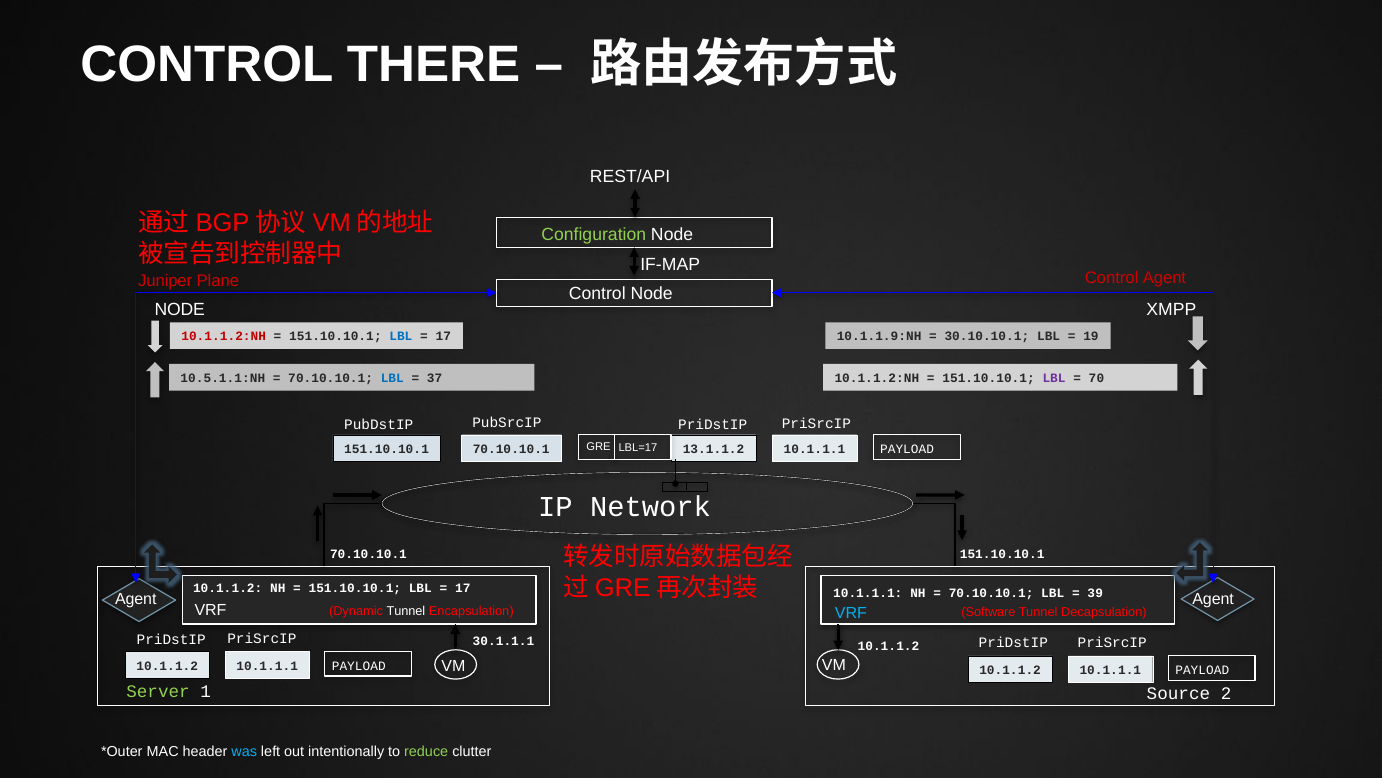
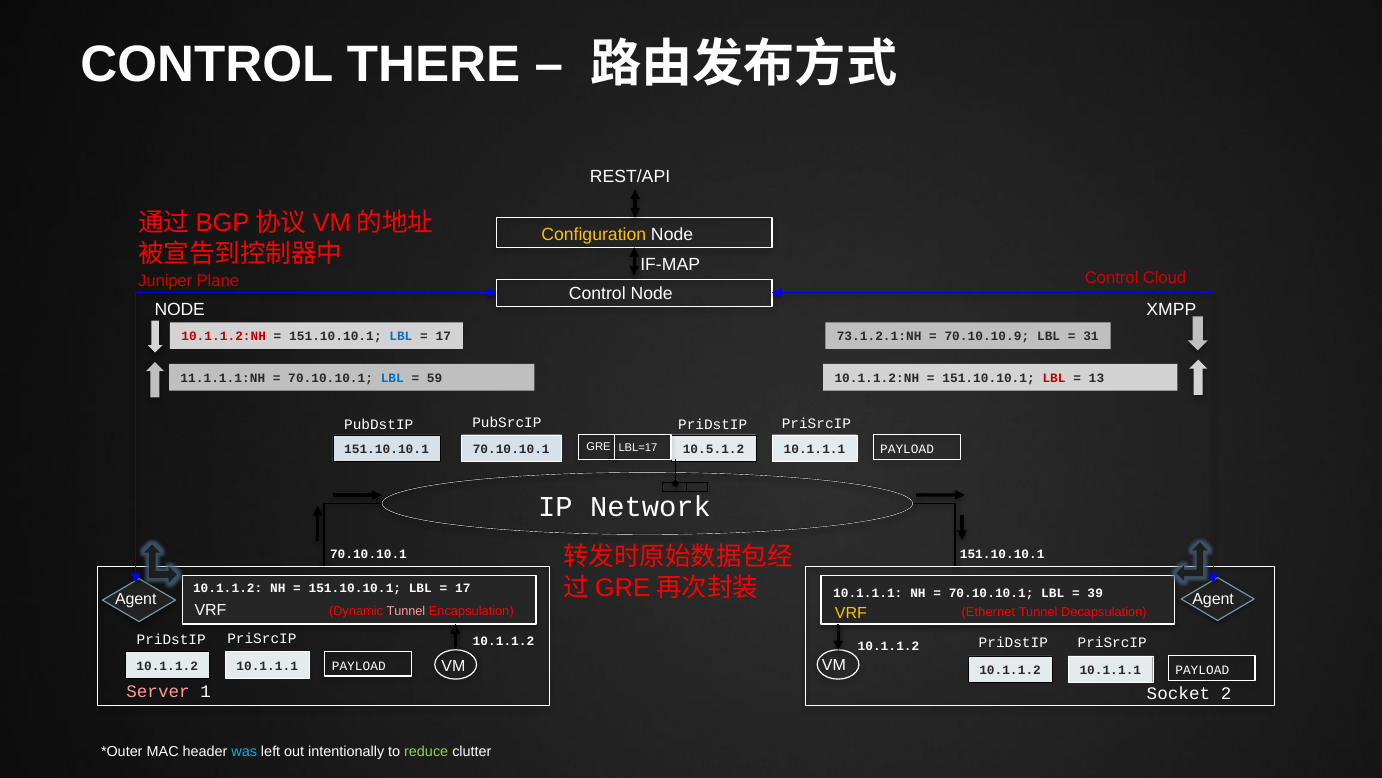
Configuration colour: light green -> yellow (594, 235)
Control Agent: Agent -> Cloud (1165, 277)
10.1.1.9:NH: 10.1.1.9:NH -> 73.1.2.1:NH (879, 336)
30.10.10.1: 30.10.10.1 -> 70.10.10.9 (987, 336)
19: 19 -> 31 (1091, 336)
10.5.1.1:NH: 10.5.1.1:NH -> 11.1.1.1:NH (223, 378)
37: 37 -> 59 (435, 378)
LBL colour: purple -> red (1054, 378)
70: 70 -> 13 (1096, 378)
13.1.1.2: 13.1.1.2 -> 10.5.1.2 (714, 449)
Tunnel colour: white -> pink (406, 611)
Software: Software -> Ethernet (988, 612)
VRF colour: light blue -> yellow (851, 613)
30.1.1.1: 30.1.1.1 -> 10.1.1.2 (503, 641)
Server colour: light green -> pink (158, 691)
Source: Source -> Socket (1178, 693)
